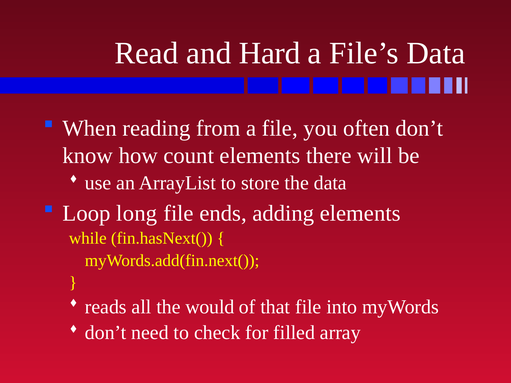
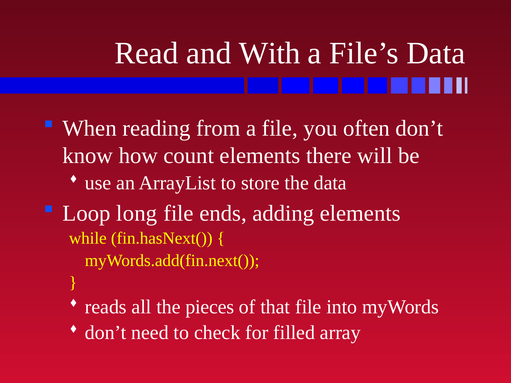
Hard: Hard -> With (270, 53)
would: would -> pieces (210, 307)
